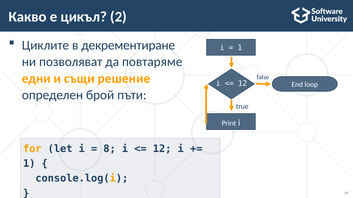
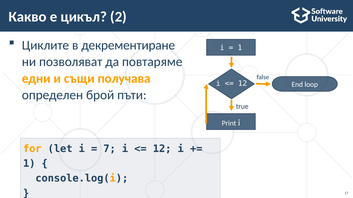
решение: решение -> получава (124, 79)
8: 8 -> 7 (110, 149)
